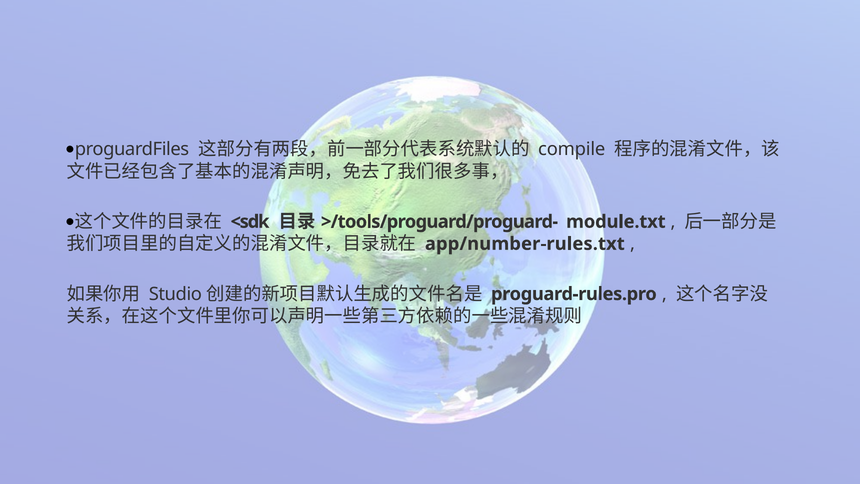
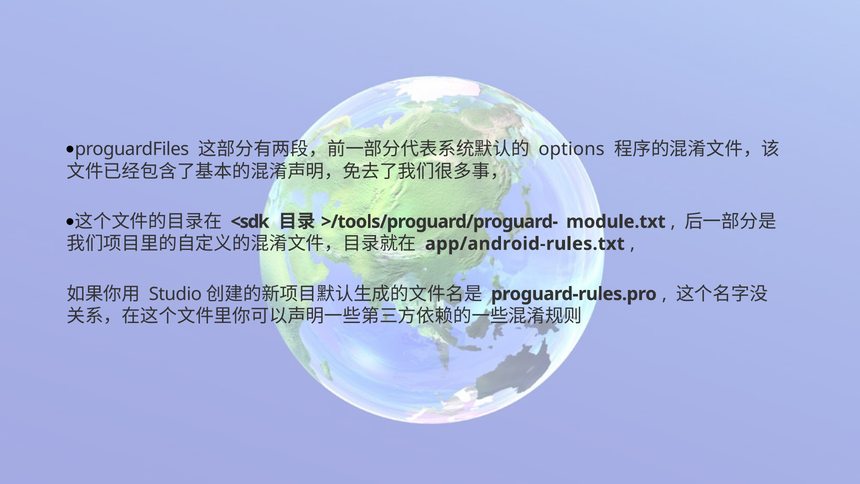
compile: compile -> options (572, 149)
app/number-rules.txt: app/number-rules.txt -> app/android-rules.txt (525, 244)
